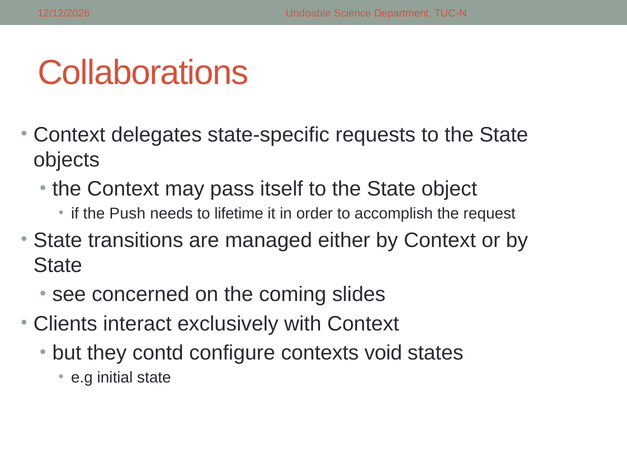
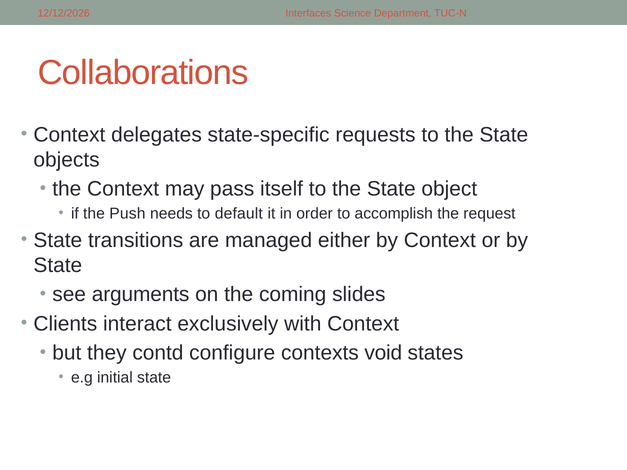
Undoable: Undoable -> Interfaces (308, 13)
lifetime: lifetime -> default (239, 214)
concerned: concerned -> arguments (141, 295)
